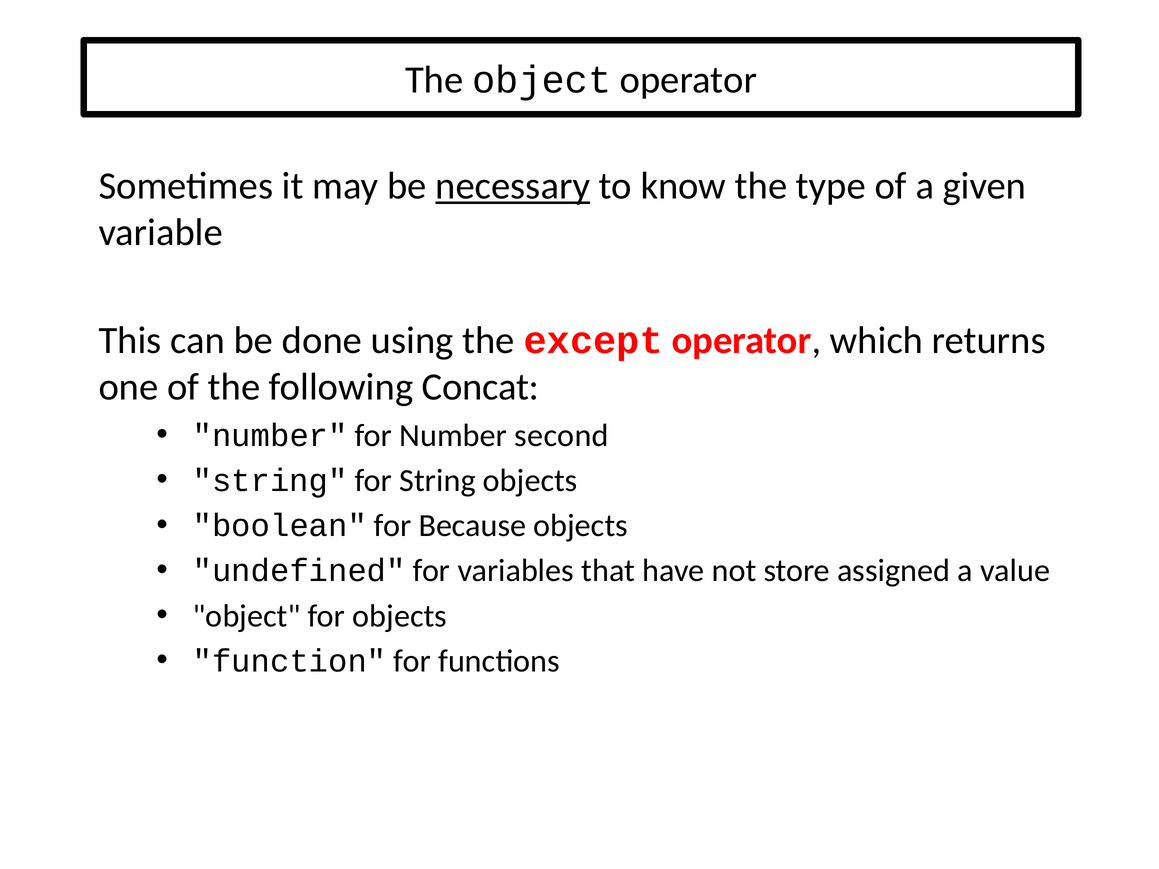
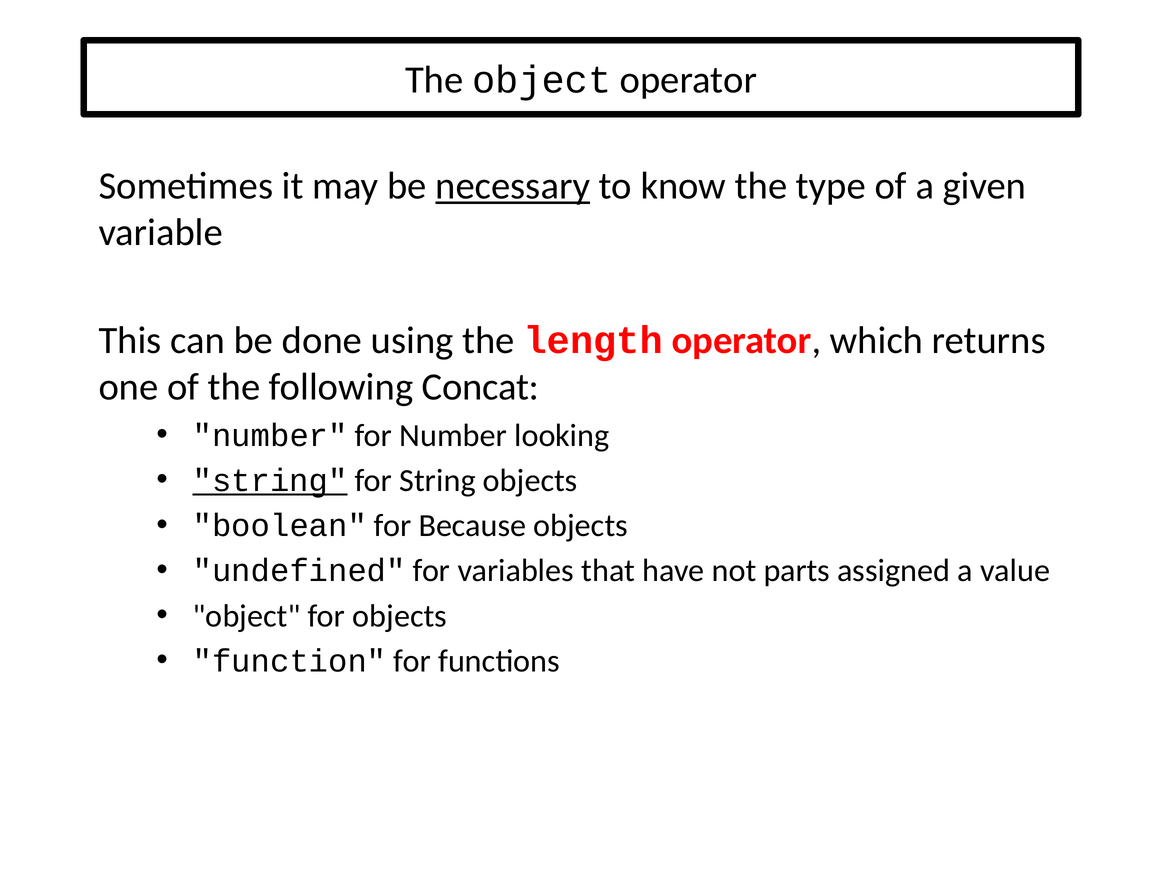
except: except -> length (593, 341)
second: second -> looking (562, 436)
string underline: none -> present (270, 481)
store: store -> parts (797, 571)
